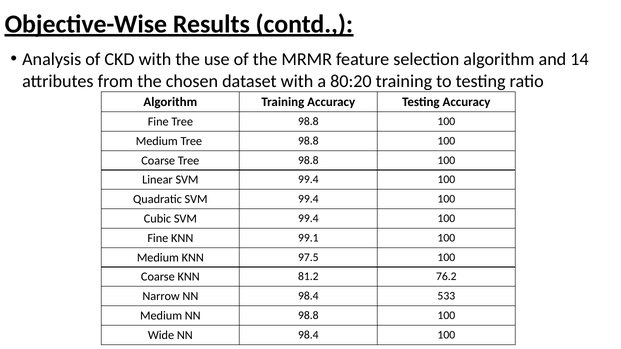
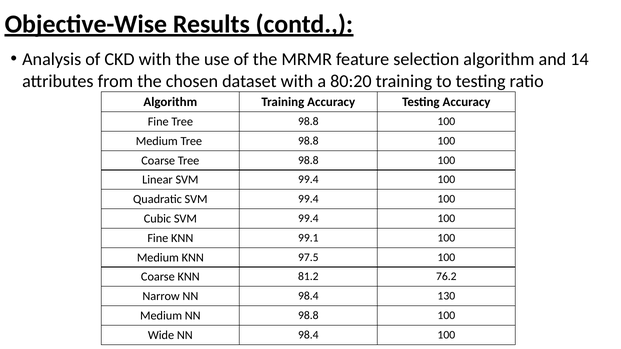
533: 533 -> 130 (446, 296)
